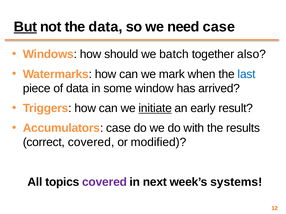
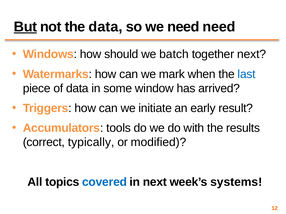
need case: case -> need (219, 27)
together also: also -> next (252, 54)
initiate underline: present -> none (155, 108)
Accumulators case: case -> tools (119, 128)
correct covered: covered -> typically (91, 143)
covered colour: purple -> blue (105, 182)
